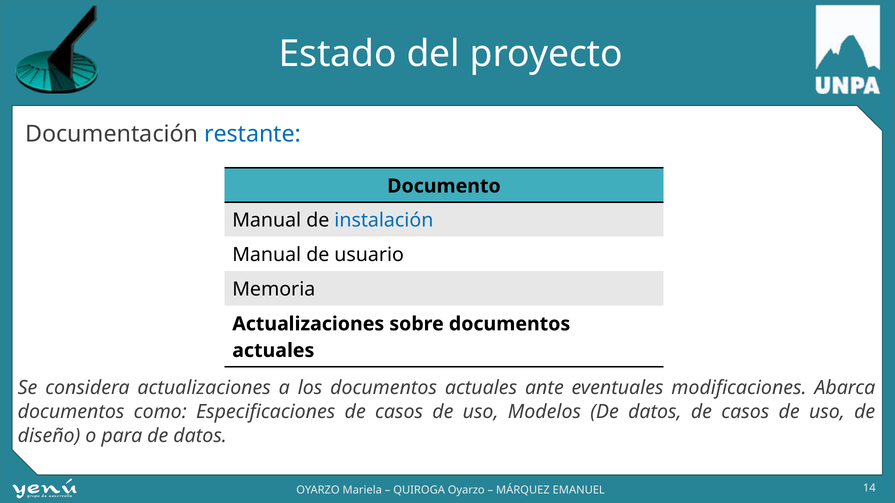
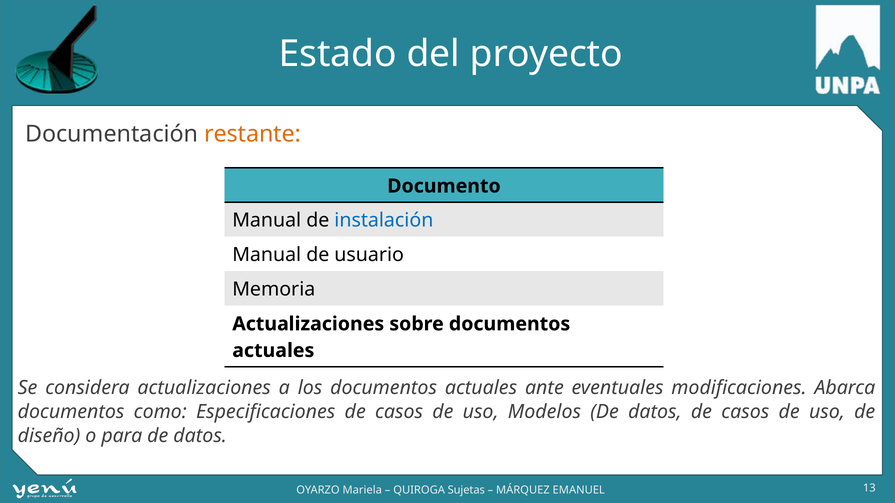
restante colour: blue -> orange (253, 134)
QUIROGA Oyarzo: Oyarzo -> Sujetas (466, 491)
14: 14 -> 13 (869, 488)
